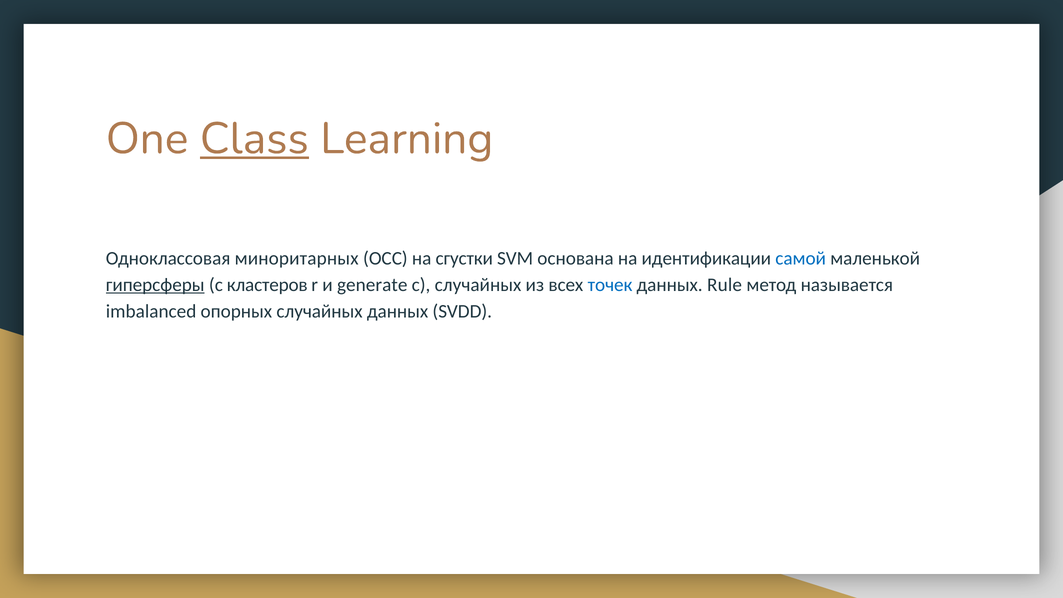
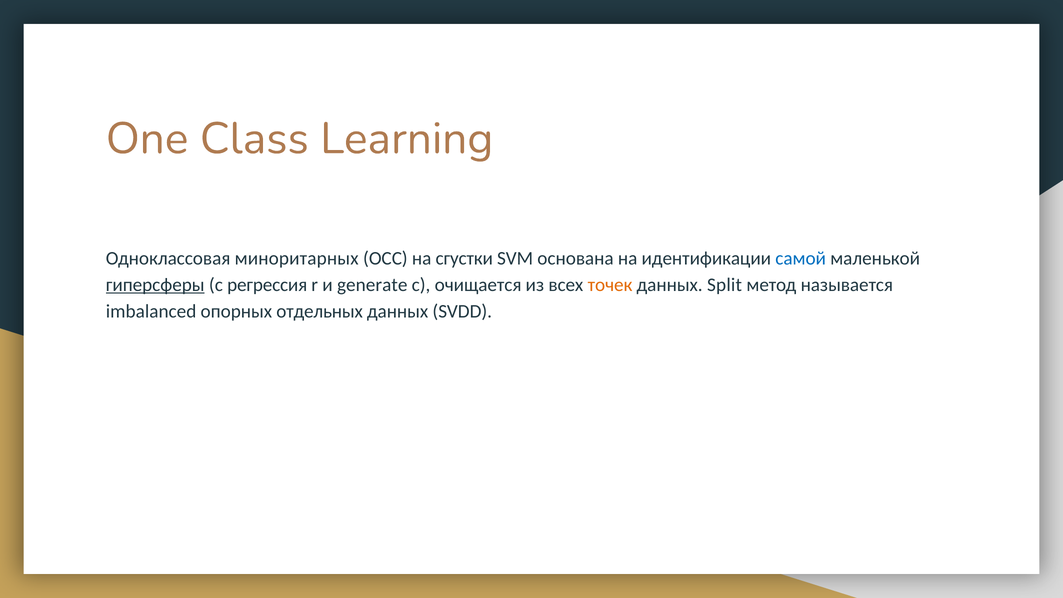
Class underline: present -> none (254, 139)
кластеров: кластеров -> регрессия (267, 285)
c случайных: случайных -> очищается (478, 285)
точек colour: blue -> orange (610, 285)
Rule: Rule -> Split (725, 285)
опорных случайных: случайных -> отдельных (320, 311)
